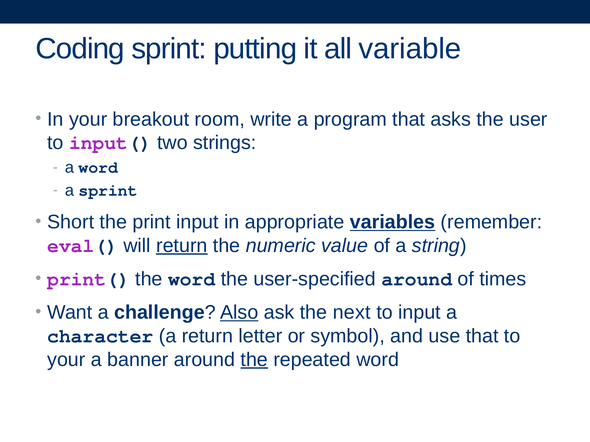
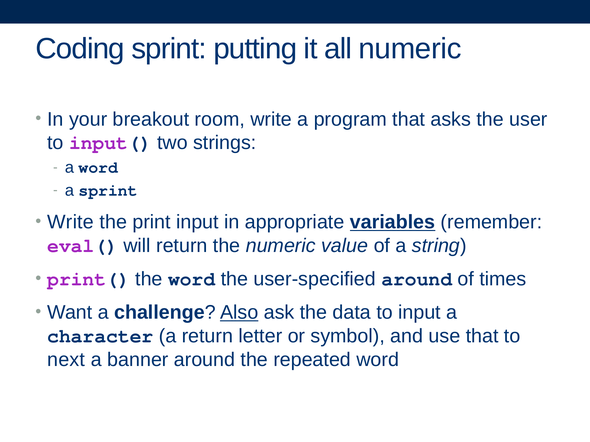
all variable: variable -> numeric (410, 49)
Short: Short -> Write (71, 222)
return underline: present -> none (182, 246)
next: next -> data (352, 313)
your: your -> next (66, 360)
the underline: present -> none (254, 360)
